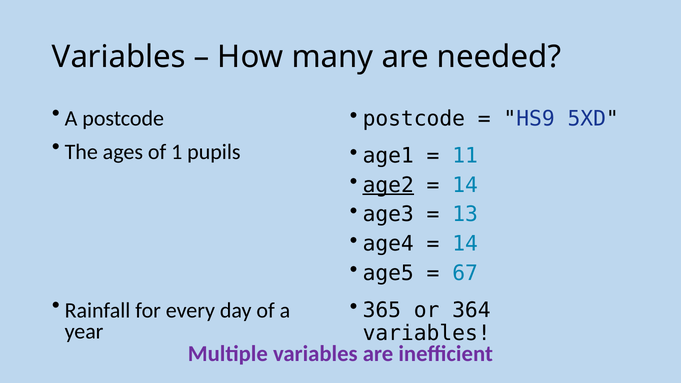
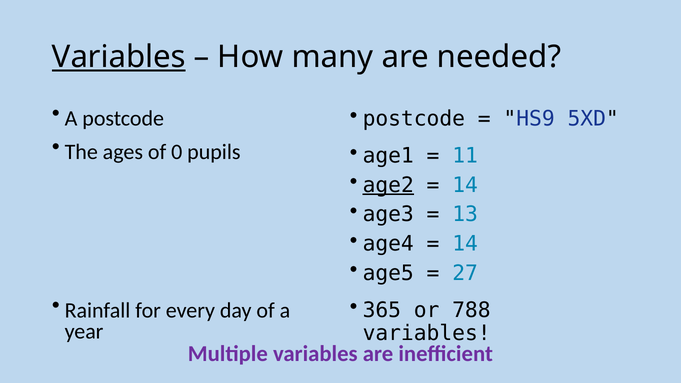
Variables underline: none -> present (119, 57)
1: 1 -> 0 (177, 152)
67: 67 -> 27 (465, 273)
364: 364 -> 788 (471, 310)
